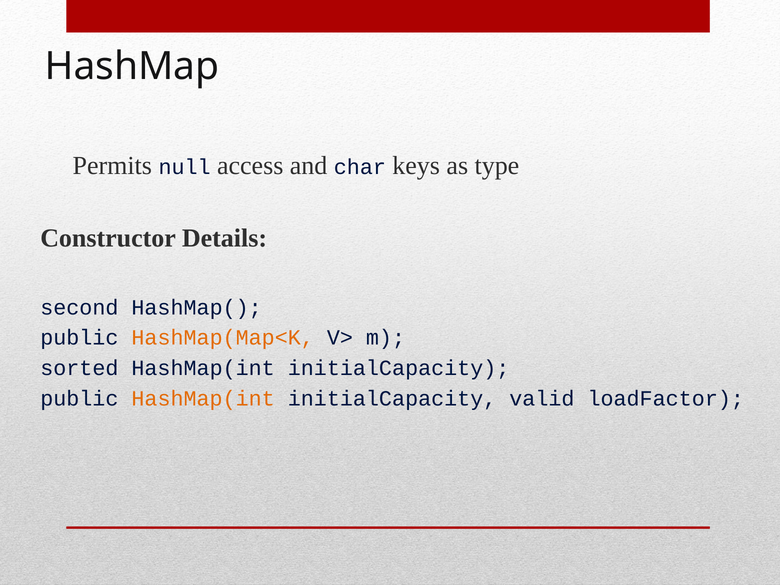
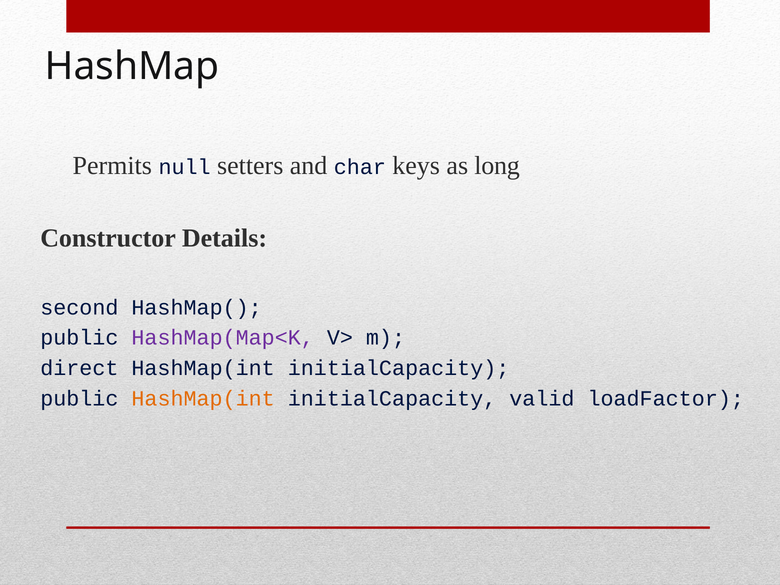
access: access -> setters (250, 166)
type: type -> long (497, 166)
HashMap(Map<K colour: orange -> purple (223, 338)
sorted: sorted -> direct (79, 368)
